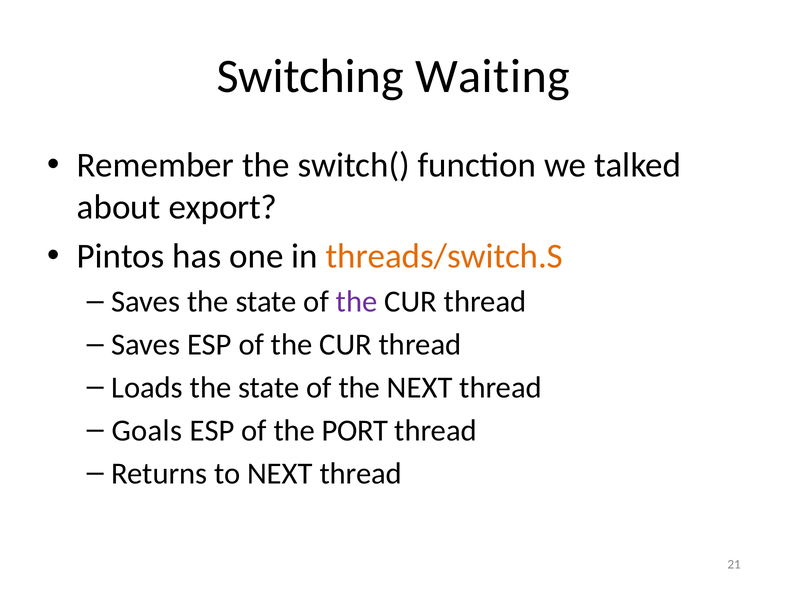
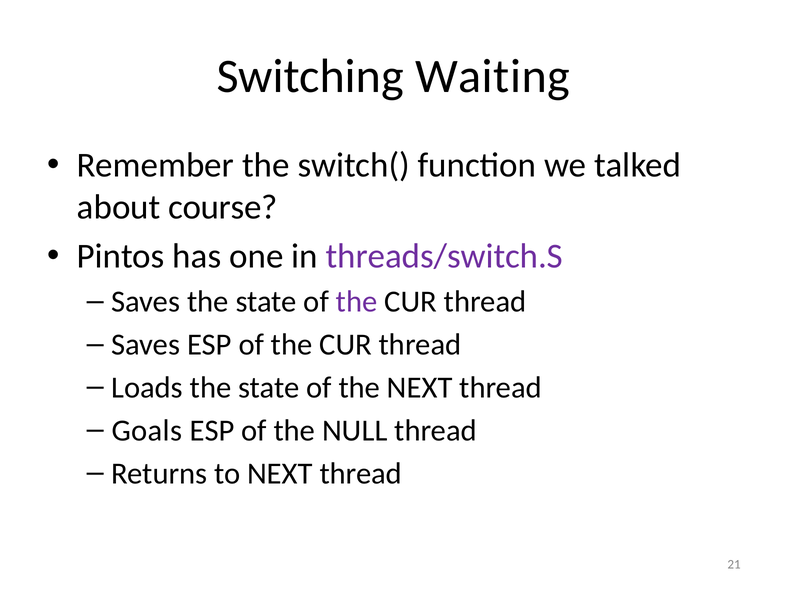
export: export -> course (223, 207)
threads/switch.S colour: orange -> purple (444, 256)
PORT: PORT -> NULL (355, 430)
